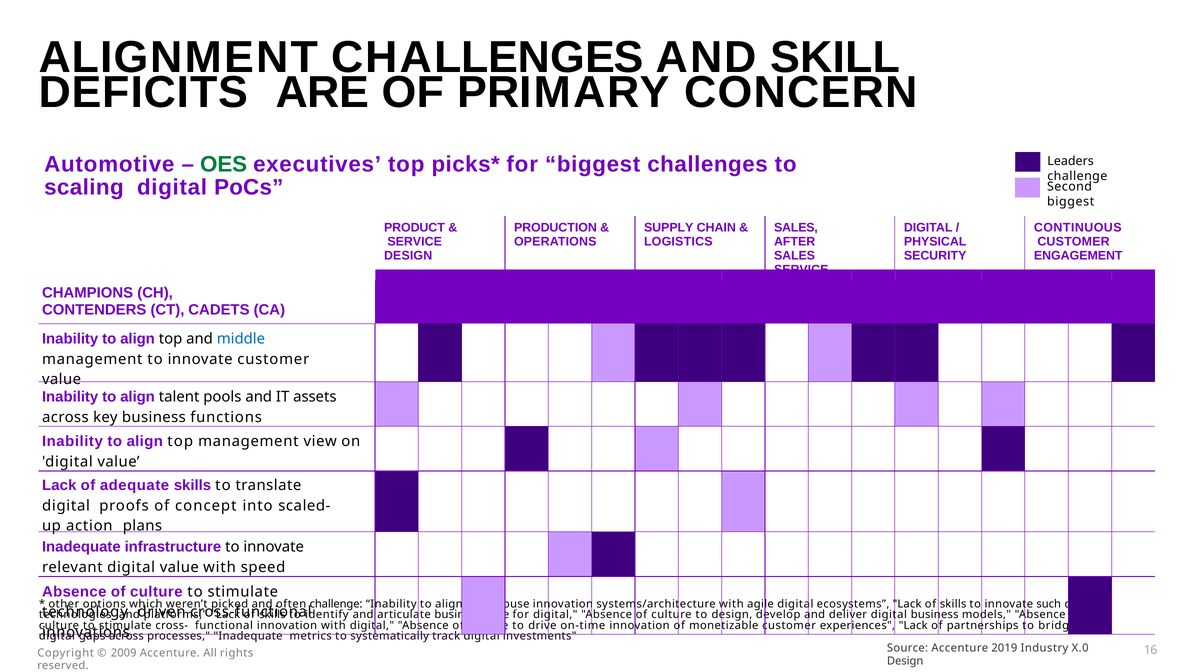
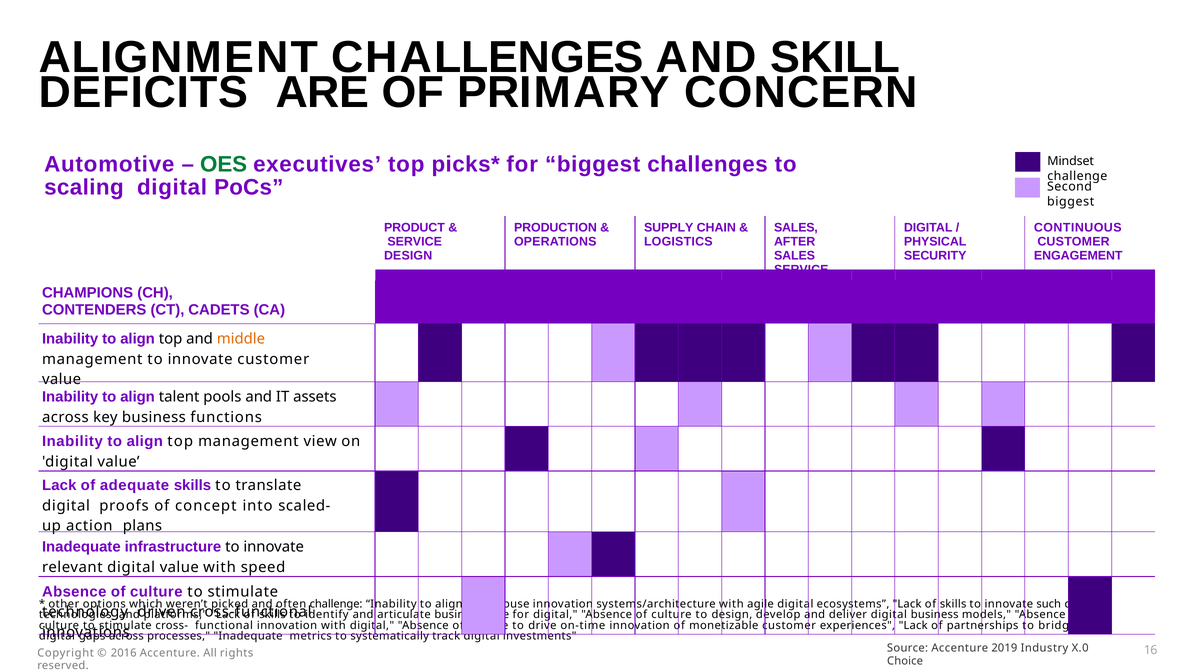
Leaders: Leaders -> Mindset (1071, 161)
middle colour: blue -> orange (241, 339)
2009: 2009 -> 2016 (124, 653)
Design: Design -> Choice (905, 660)
